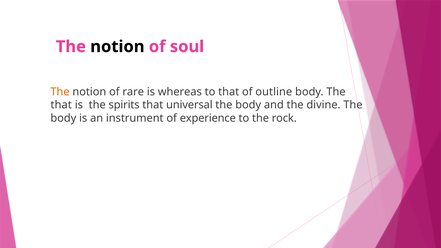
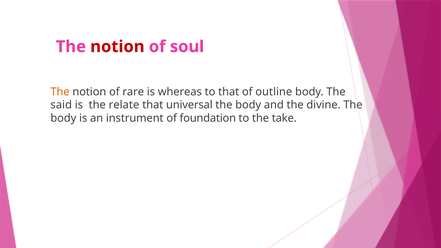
notion colour: black -> red (117, 47)
that: that -> said (61, 105)
spirits: spirits -> relate (124, 105)
experience: experience -> foundation (208, 118)
rock: rock -> take (284, 118)
